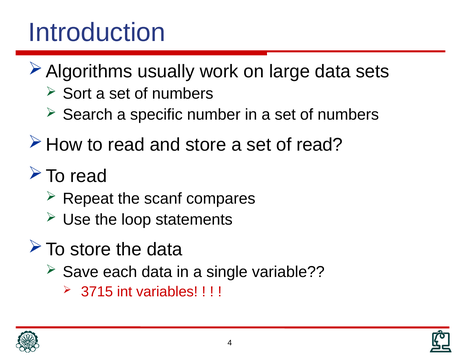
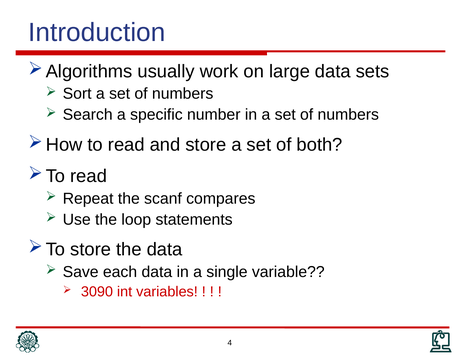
of read: read -> both (320, 145)
3715: 3715 -> 3090 (97, 292)
